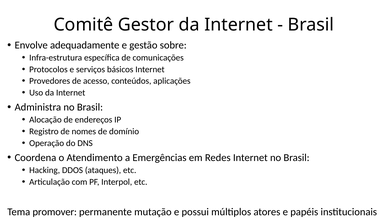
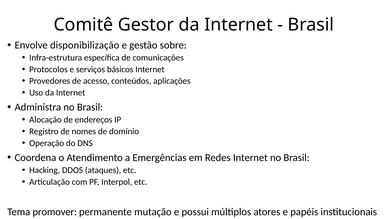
adequadamente: adequadamente -> disponibilização (85, 45)
